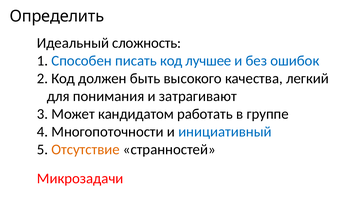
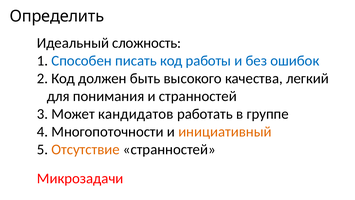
лучшее: лучшее -> работы (208, 61)
и затрагивают: затрагивают -> странностей (198, 96)
кандидатом: кандидатом -> кандидатов (136, 114)
инициативный colour: blue -> orange (225, 132)
